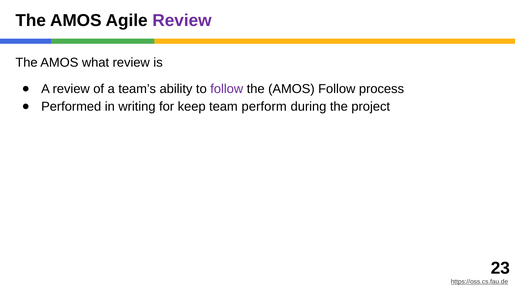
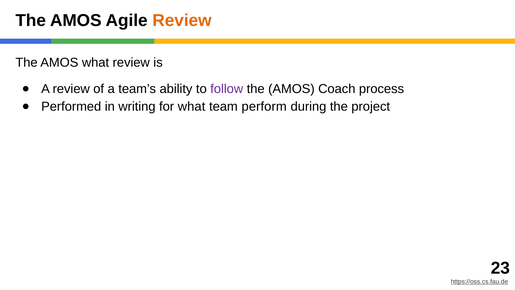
Review colour: purple -> orange (182, 21)
AMOS Follow: Follow -> Coach (337, 89)
for keep: keep -> what (192, 107)
